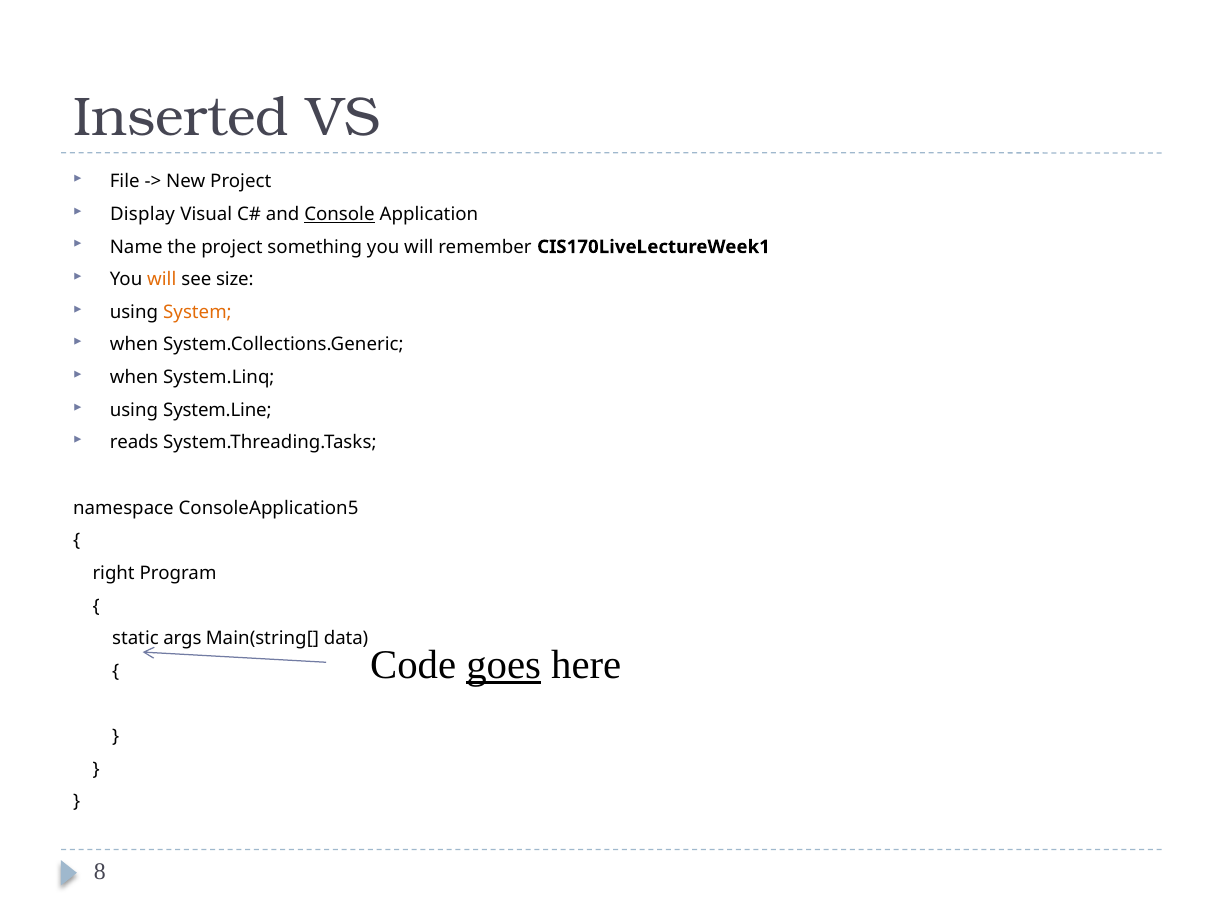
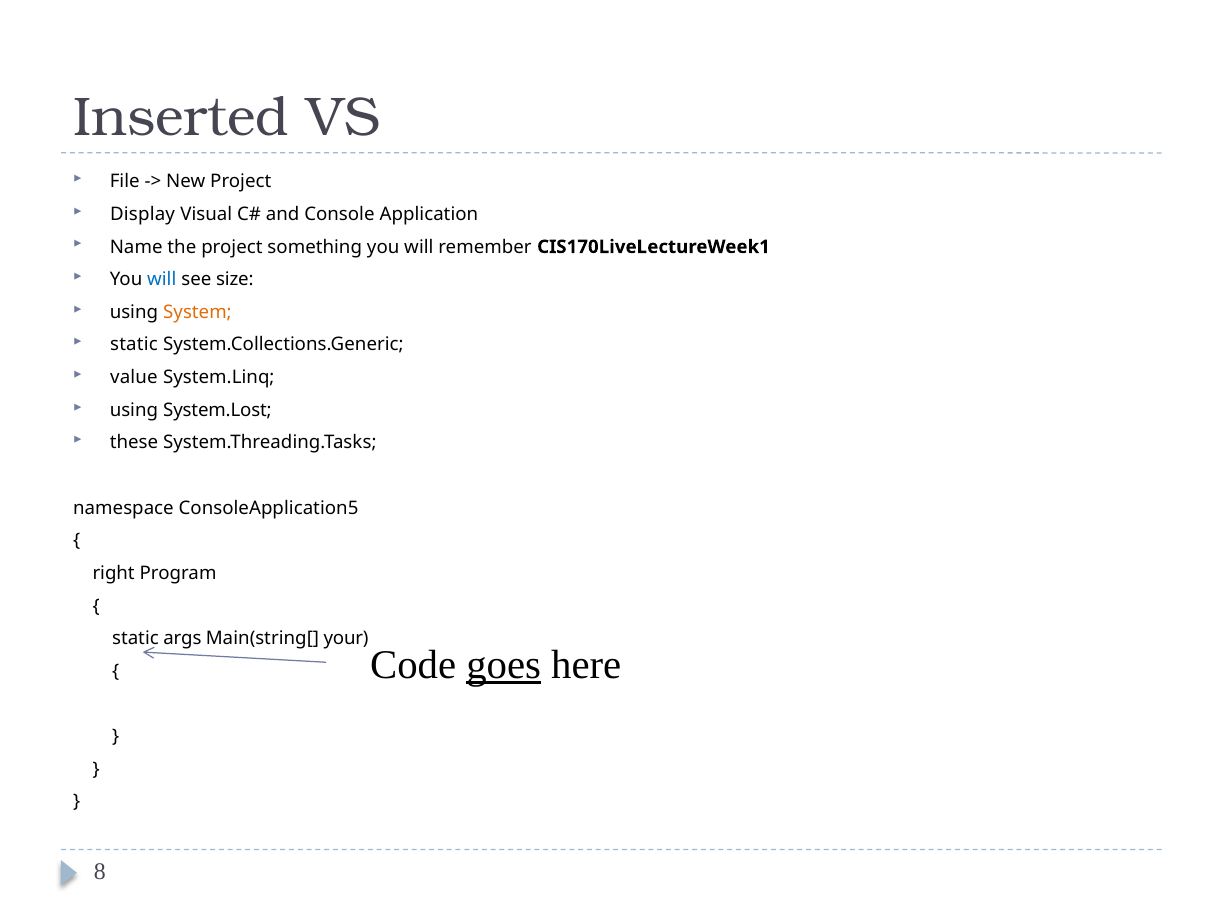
Console underline: present -> none (339, 214)
will colour: orange -> blue (162, 280)
when: when -> static (134, 345)
when: when -> value (134, 377)
System.Line: System.Line -> System.Lost (217, 410)
reads: reads -> these (134, 443)
data: data -> your (346, 639)
